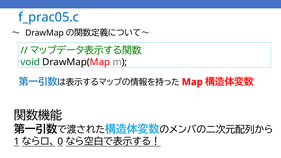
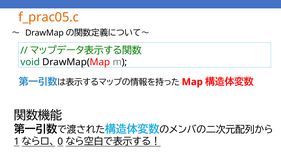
f_prac05.c colour: blue -> orange (49, 17)
